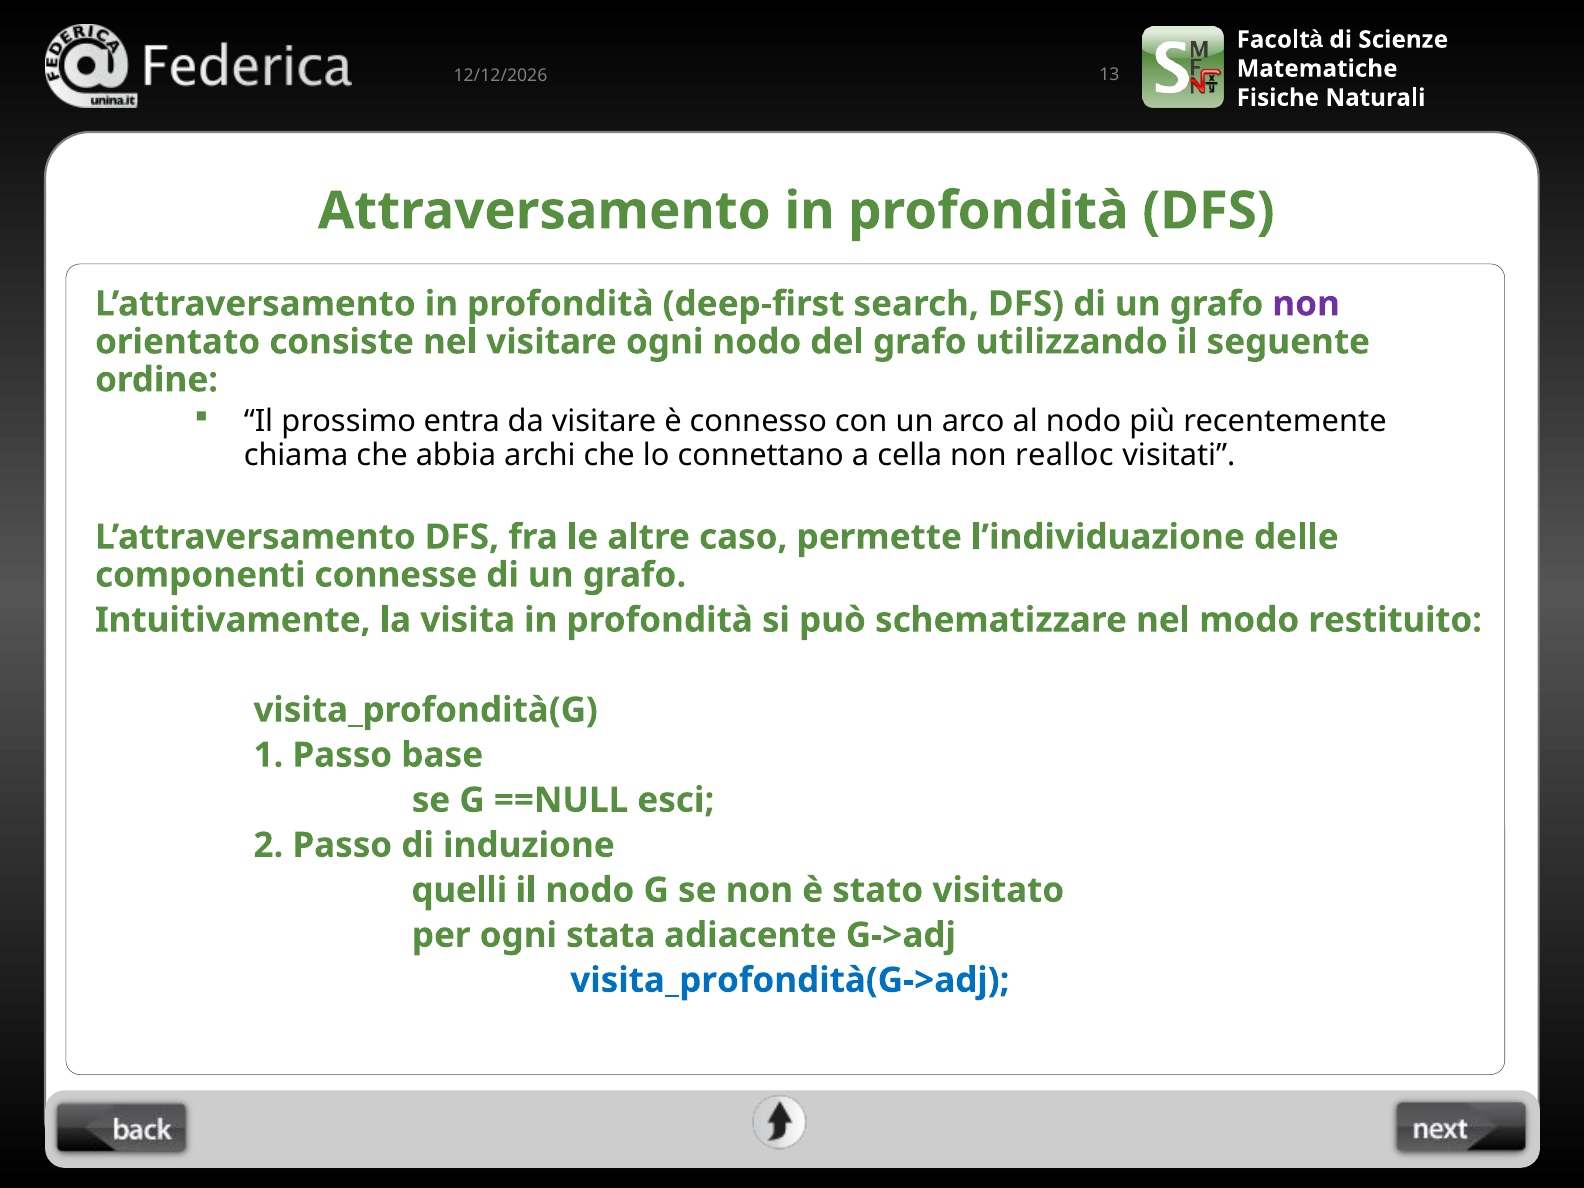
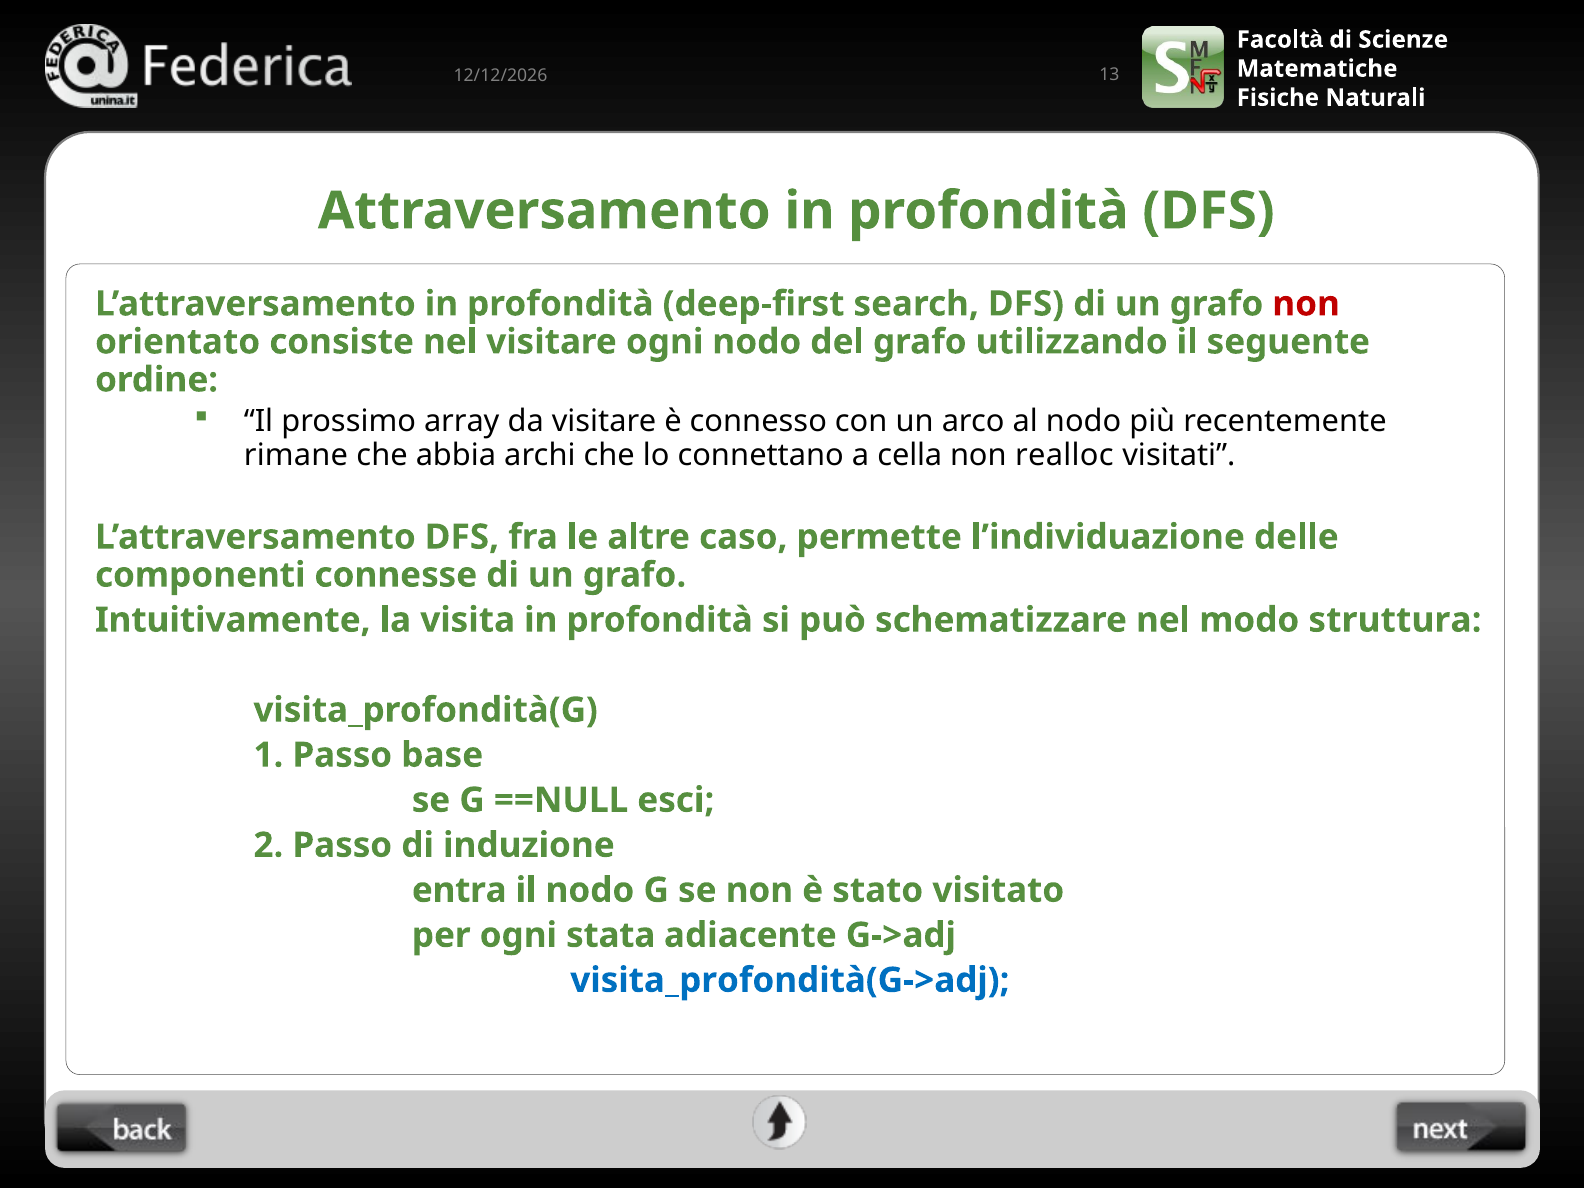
non colour: purple -> red (1306, 304)
entra: entra -> array (462, 422)
chiama: chiama -> rimane (296, 455)
restituito: restituito -> struttura (1395, 620)
quelli: quelli -> entra (459, 890)
